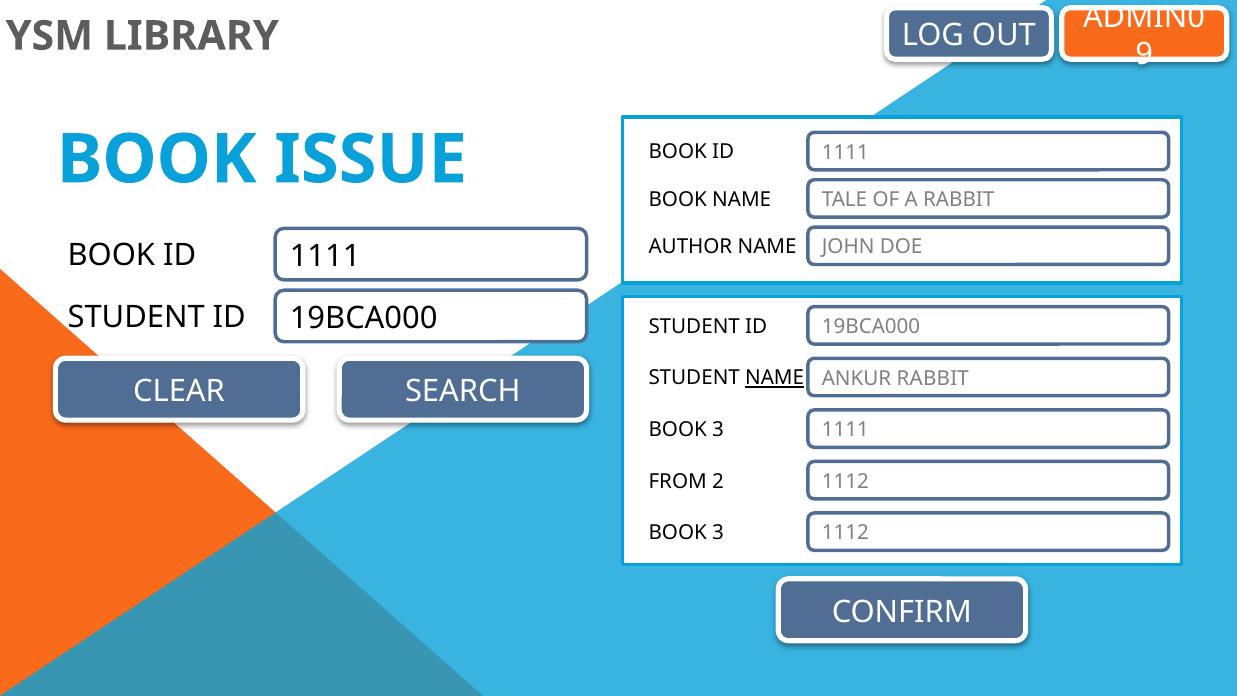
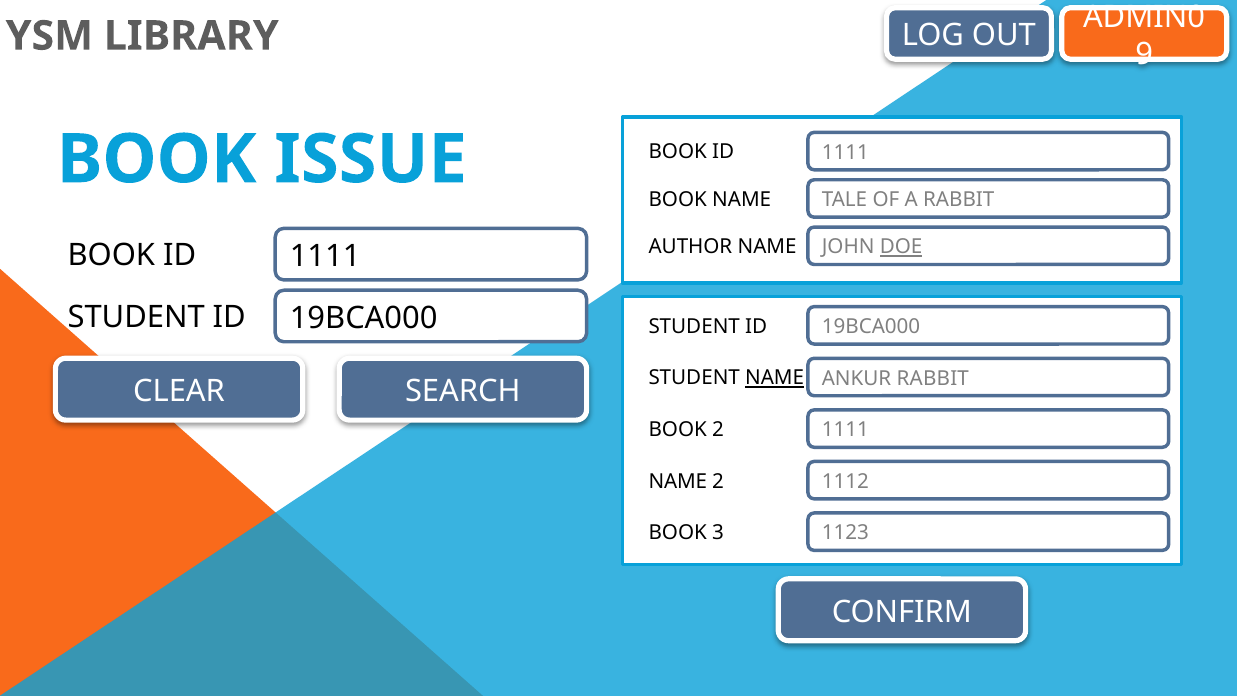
DOE underline: none -> present (901, 247)
3: 3 -> 2 (718, 430)
FROM: FROM -> NAME (678, 481)
1112: 1112 -> 1123 (845, 533)
